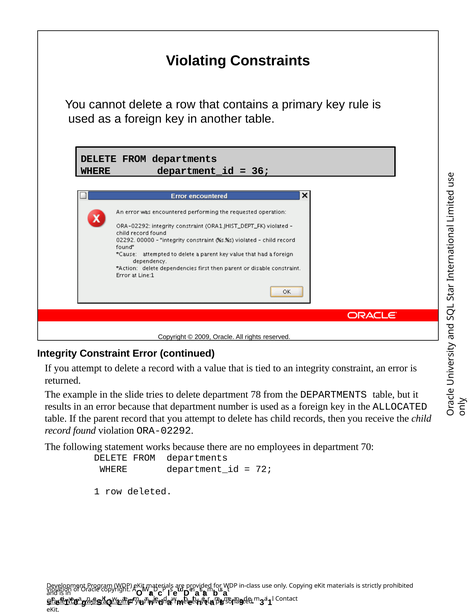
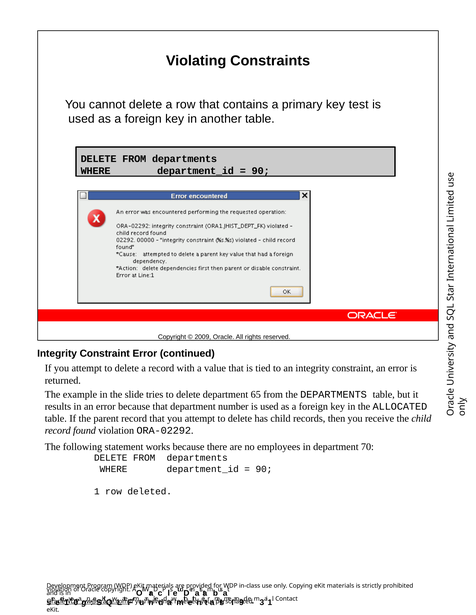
rule: rule -> test (359, 105)
36: 36 -> 90 (261, 171)
78: 78 -> 65 (256, 395)
72: 72 -> 90 (264, 470)
